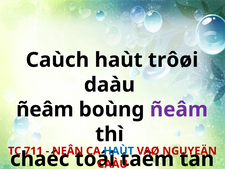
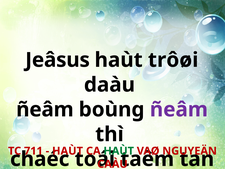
Caùch: Caùch -> Jeâsus (58, 60)
NEÂN: NEÂN -> HAÙT (68, 151)
HAÙT colour: blue -> green (119, 151)
